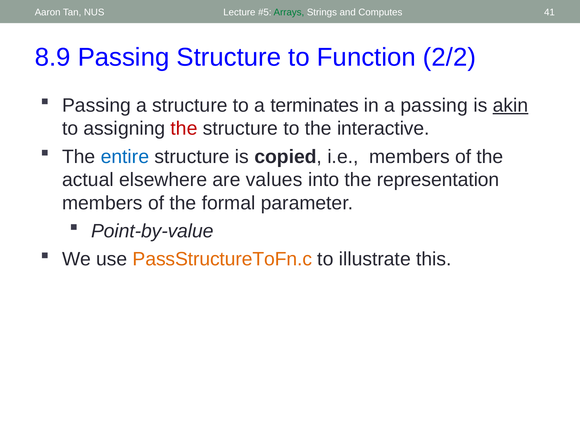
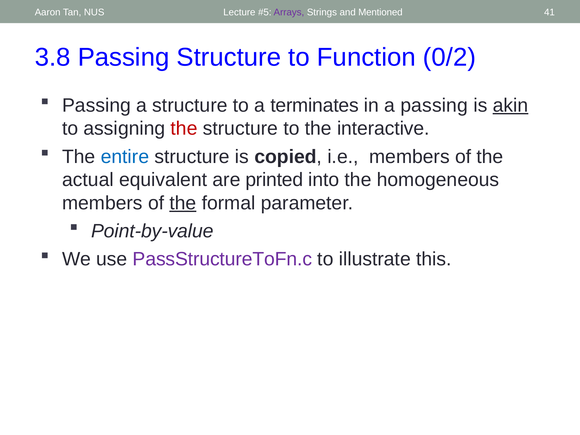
Arrays colour: green -> purple (289, 12)
Computes: Computes -> Mentioned (380, 12)
8.9: 8.9 -> 3.8 (53, 57)
2/2: 2/2 -> 0/2 (449, 57)
elsewhere: elsewhere -> equivalent (163, 180)
values: values -> printed (274, 180)
representation: representation -> homogeneous (438, 180)
the underline: none -> present (183, 203)
PassStructureToFn.c colour: orange -> purple (222, 259)
